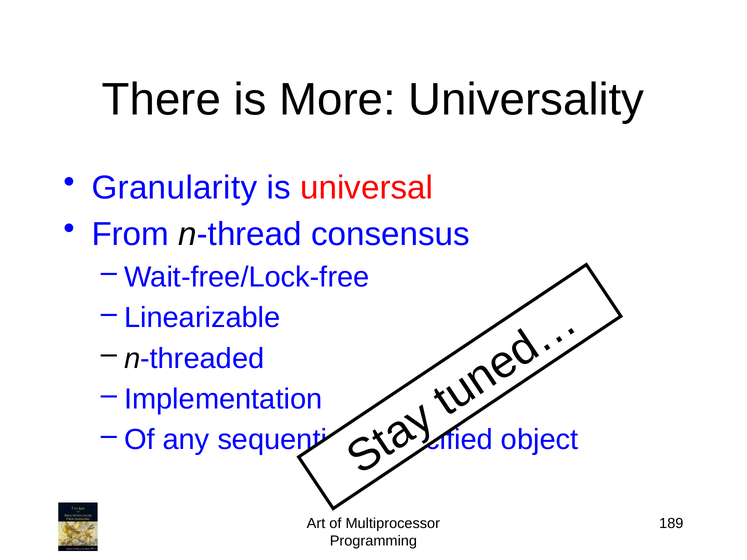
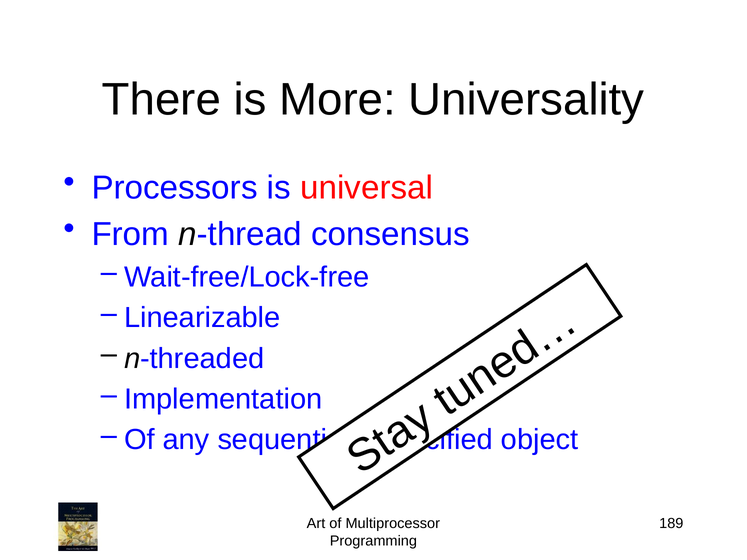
Granularity: Granularity -> Processors (175, 188)
